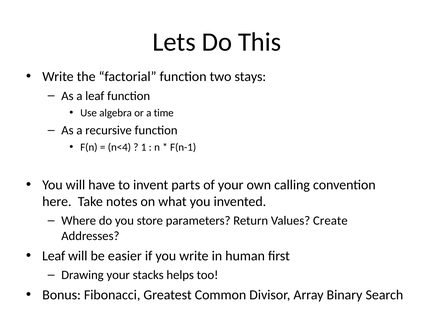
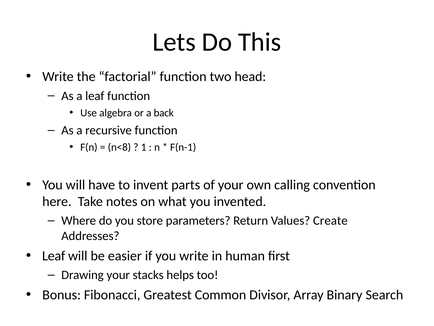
stays: stays -> head (250, 77)
time: time -> back (164, 113)
n<4: n<4 -> n<8 (119, 147)
